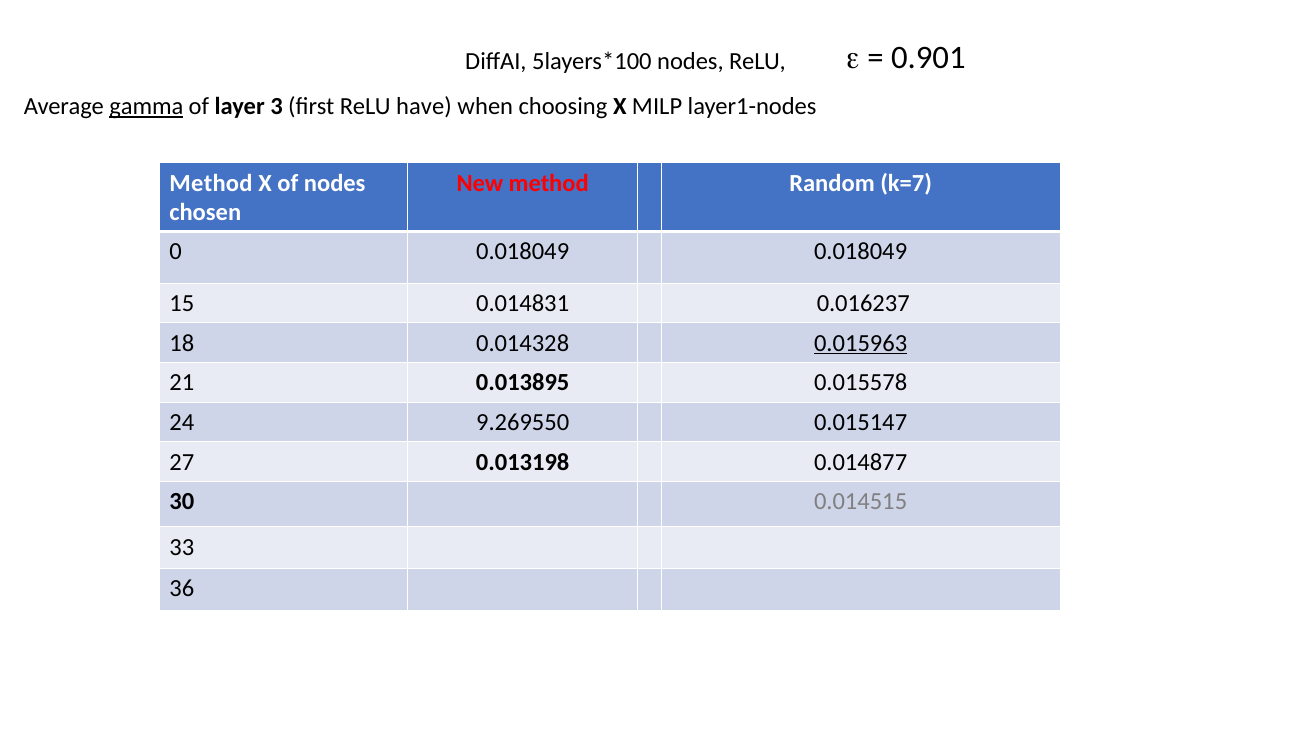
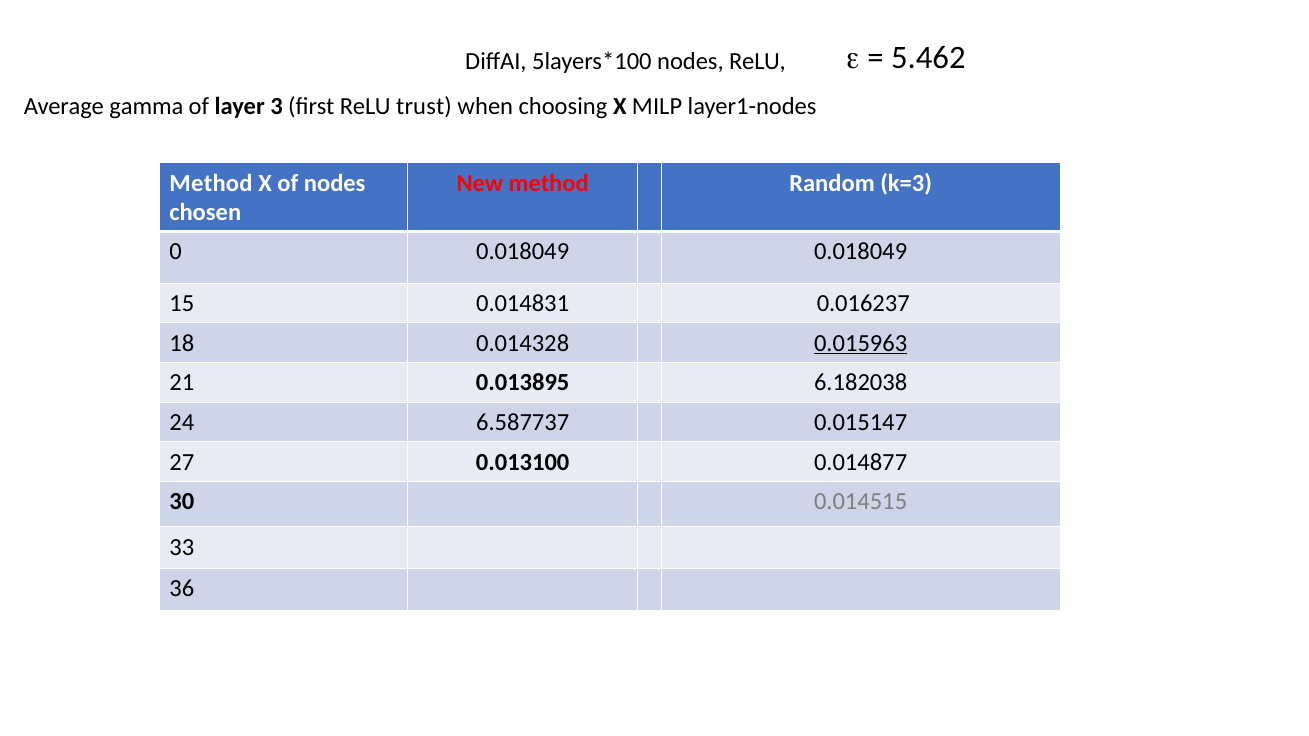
0.901: 0.901 -> 5.462 (928, 57)
gamma underline: present -> none (146, 106)
have: have -> trust (424, 106)
k=7: k=7 -> k=3 (906, 183)
0.015578: 0.015578 -> 6.182038 (861, 383)
9.269550: 9.269550 -> 6.587737 (523, 423)
0.013198: 0.013198 -> 0.013100 (523, 462)
